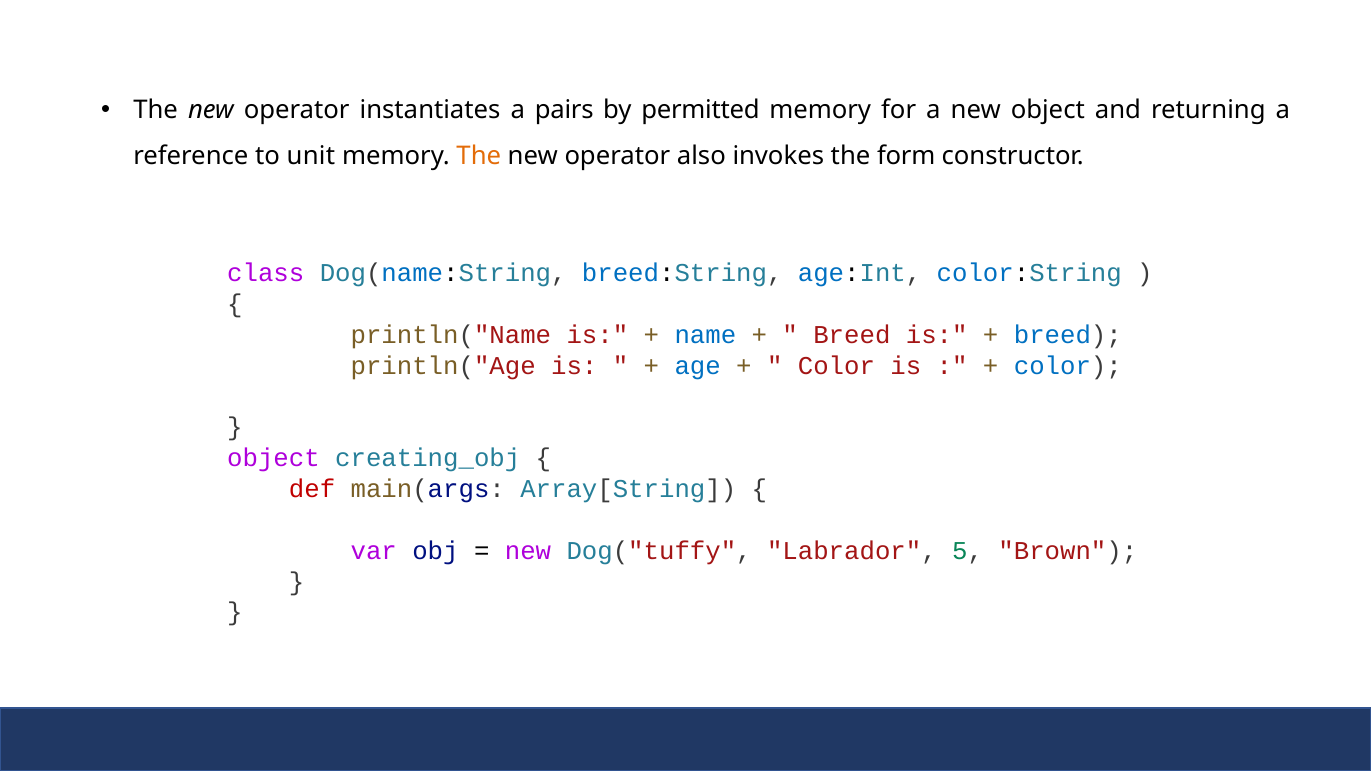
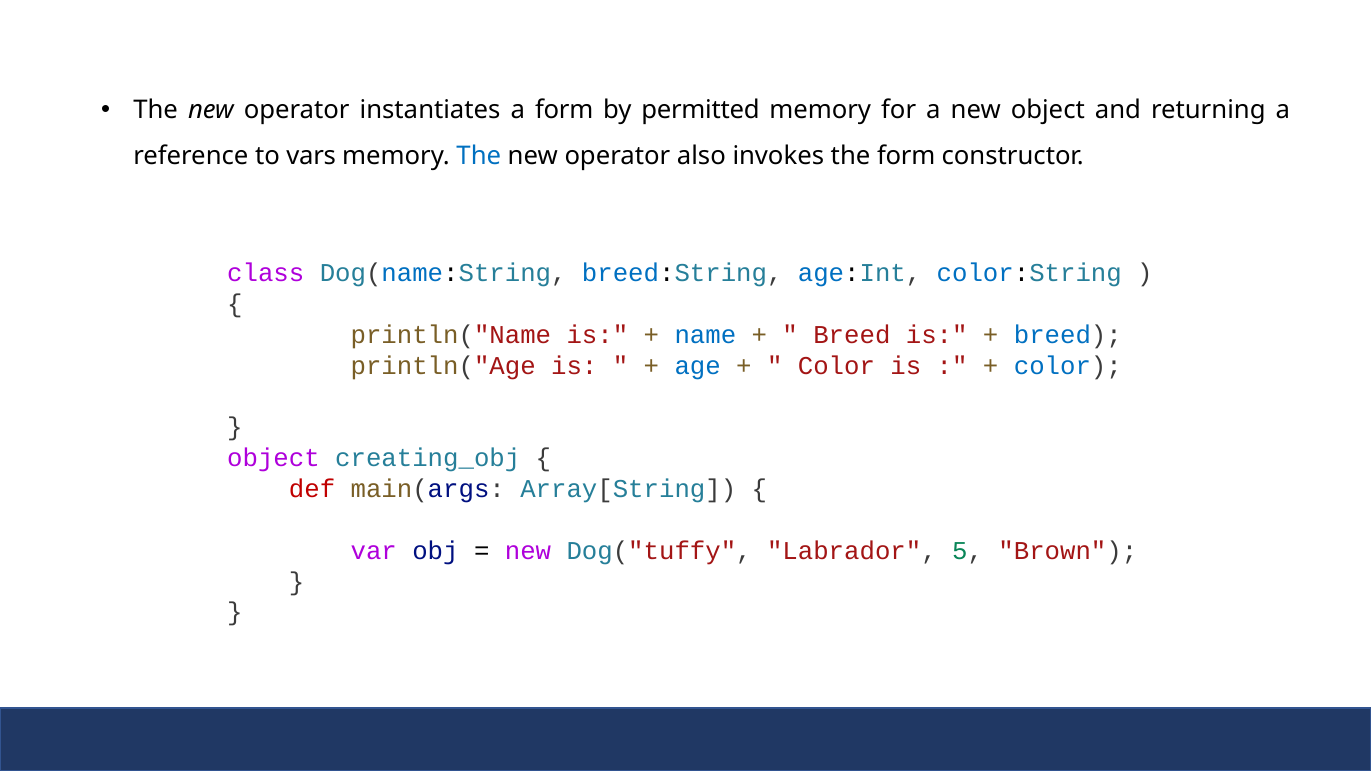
a pairs: pairs -> form (564, 110)
unit: unit -> vars (311, 156)
The colour: orange -> blue (479, 156)
